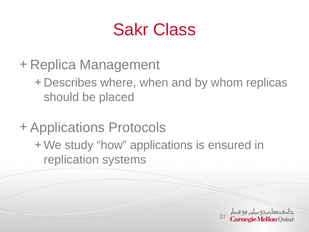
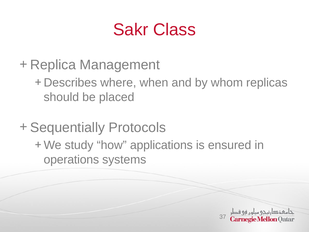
Applications: Applications -> Sequentially (68, 127)
replication: replication -> operations (71, 160)
